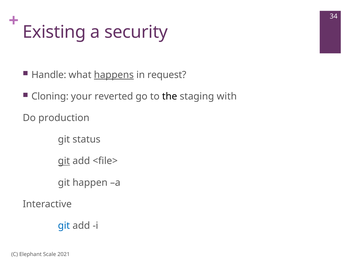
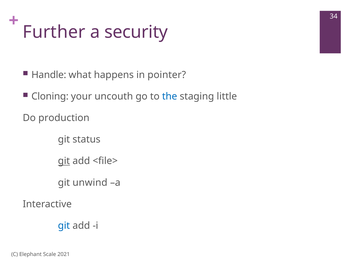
Existing: Existing -> Further (54, 32)
happens underline: present -> none (114, 75)
request: request -> pointer (167, 75)
reverted: reverted -> uncouth (114, 96)
the colour: black -> blue (170, 96)
with: with -> little (227, 96)
happen: happen -> unwind (90, 183)
